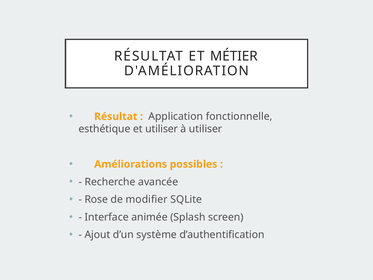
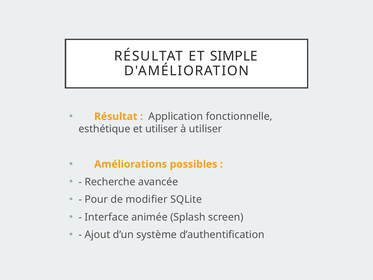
MÉTIER: MÉTIER -> SIMPLE (234, 56)
Rose: Rose -> Pour (96, 199)
